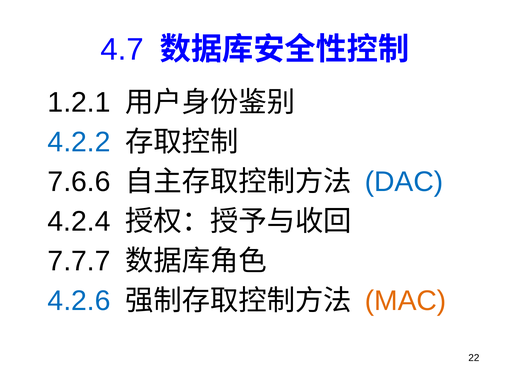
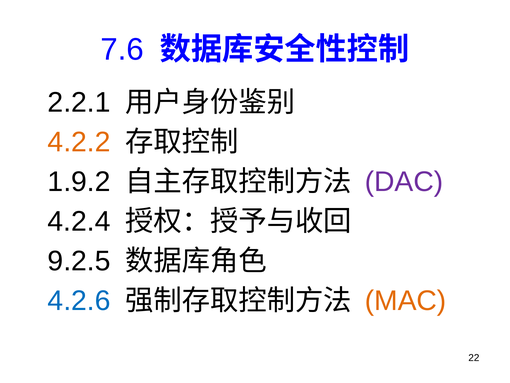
4.7: 4.7 -> 7.6 (122, 49)
1.2.1: 1.2.1 -> 2.2.1 (79, 102)
4.2.2 colour: blue -> orange (79, 142)
7.6.6: 7.6.6 -> 1.9.2 (79, 182)
DAC colour: blue -> purple (404, 182)
7.7.7: 7.7.7 -> 9.2.5 (79, 261)
